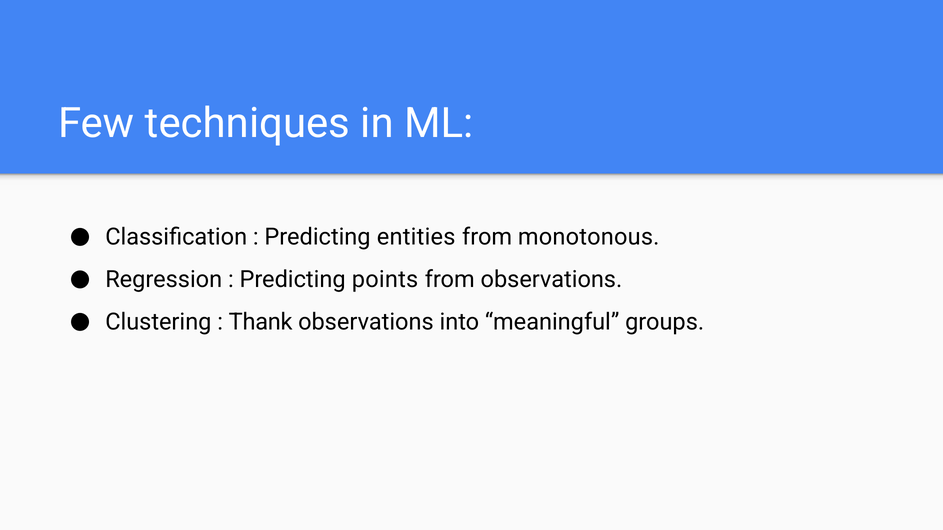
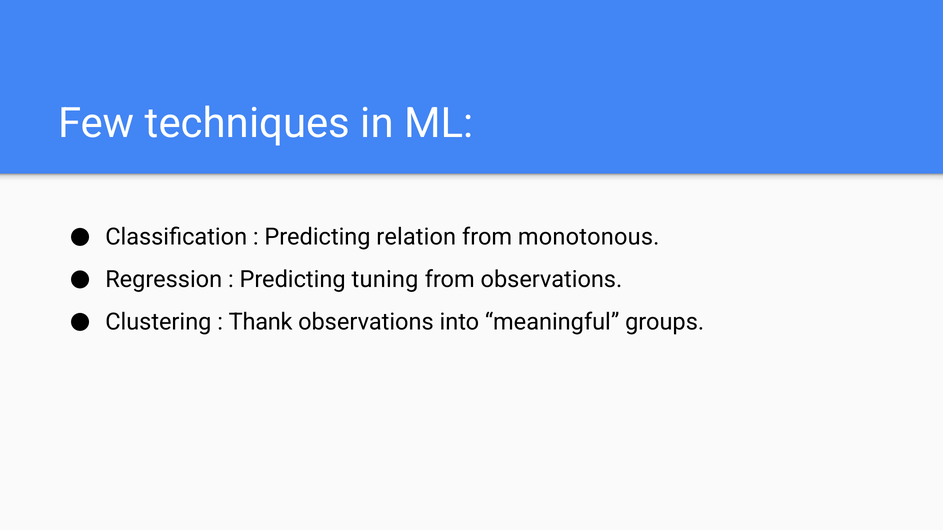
entities: entities -> relation (416, 237)
points: points -> tuning (385, 280)
